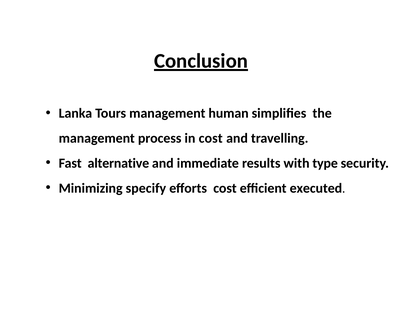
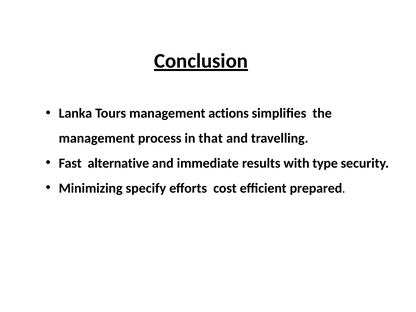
human: human -> actions (229, 113)
in cost: cost -> that (211, 138)
executed: executed -> prepared (316, 188)
